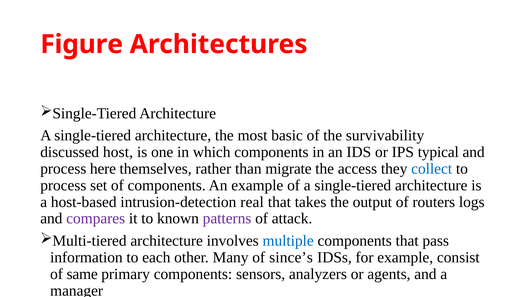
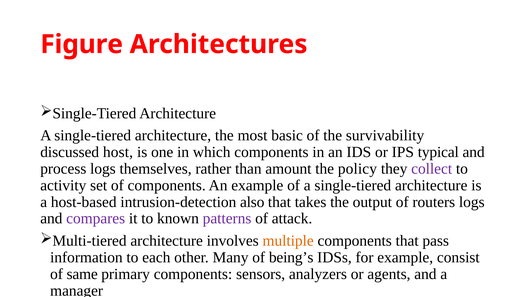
process here: here -> logs (103, 169)
migrate: migrate -> amount (288, 169)
access: access -> policy (357, 169)
collect colour: blue -> purple (432, 169)
process: process -> activity (63, 185)
real: real -> also (252, 202)
multiple colour: blue -> orange (288, 241)
since’s: since’s -> being’s (291, 257)
